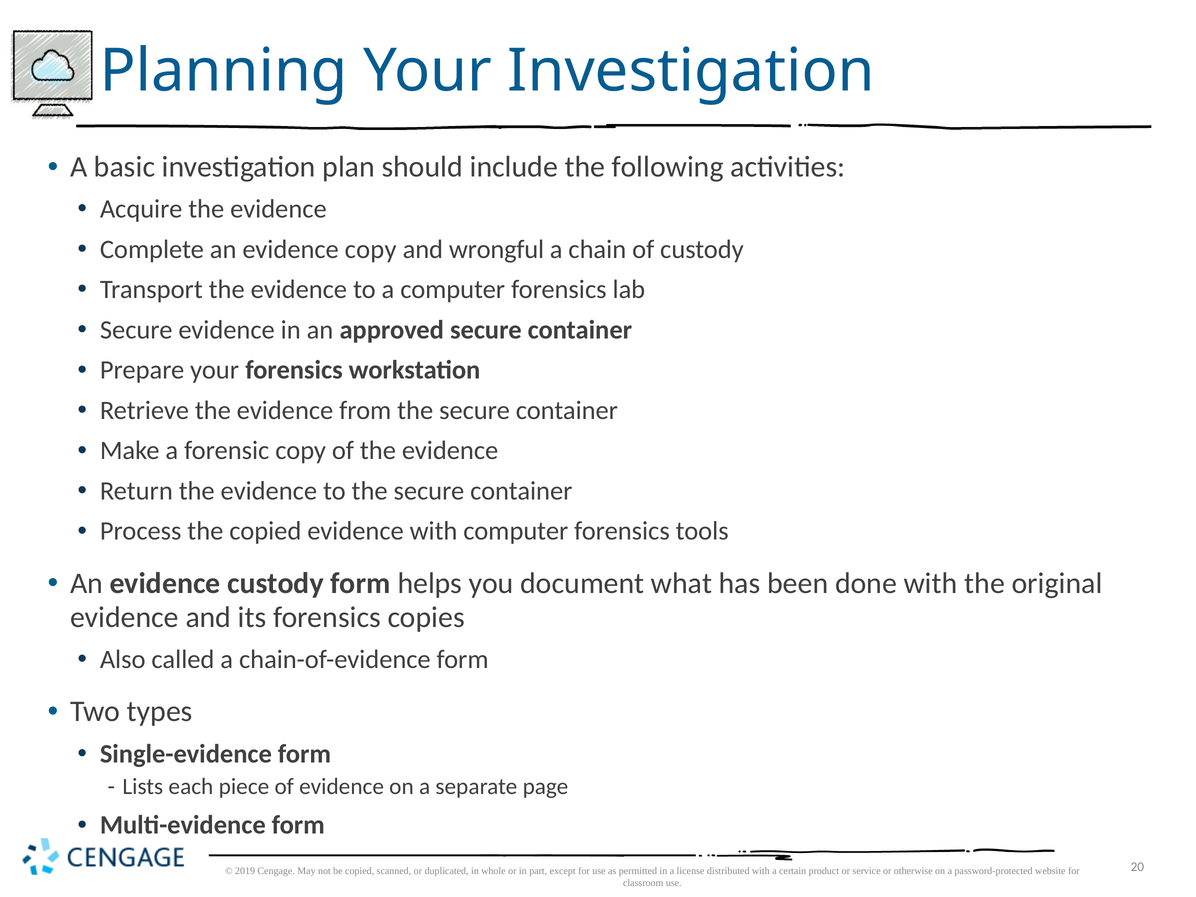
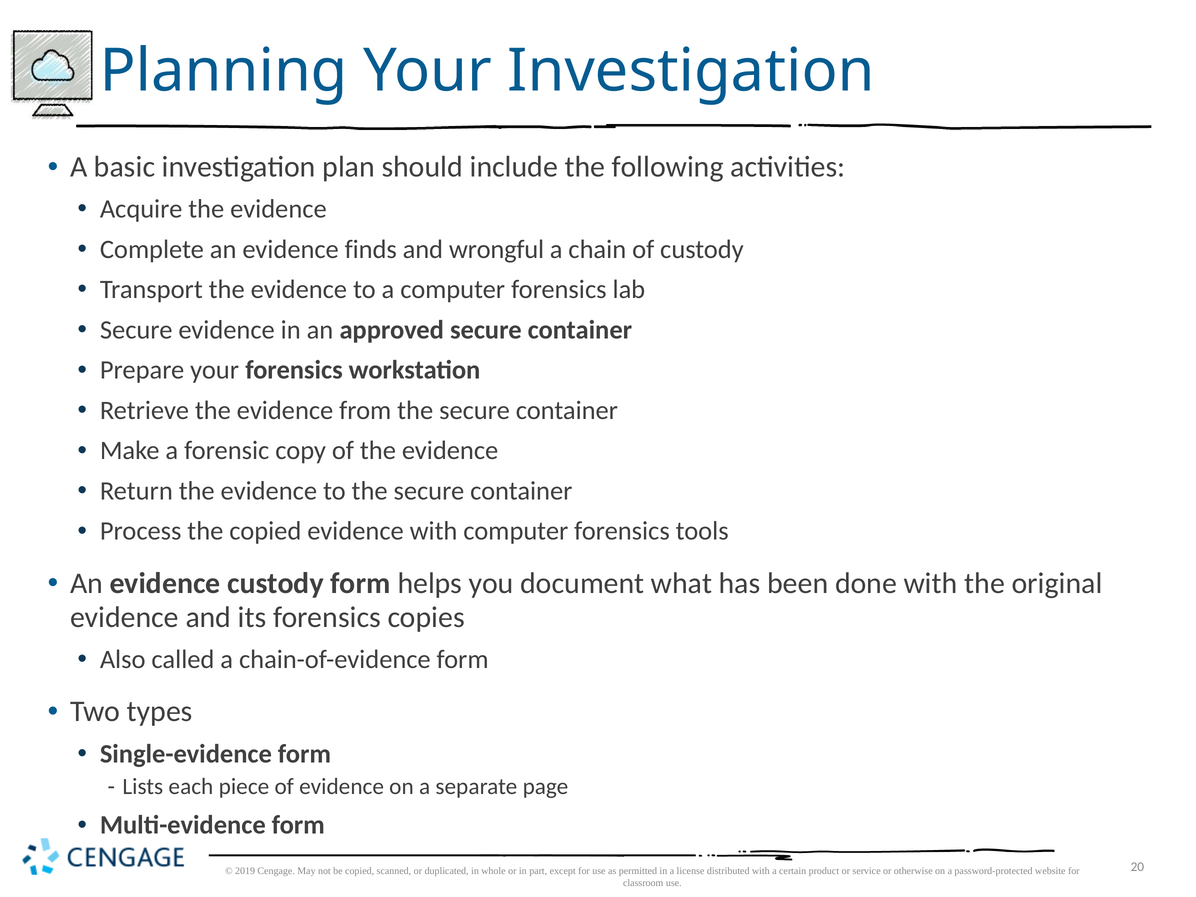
evidence copy: copy -> finds (371, 249)
